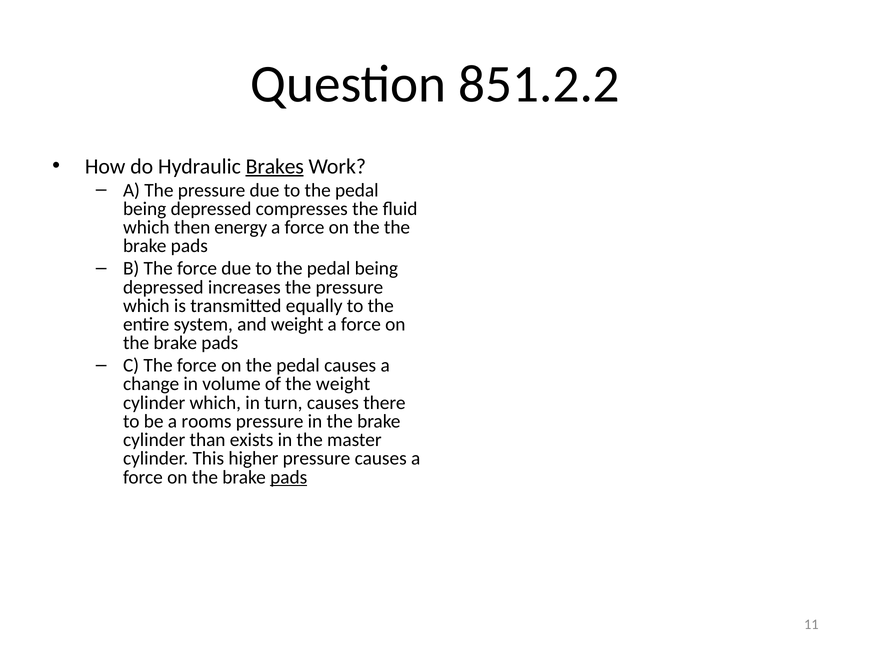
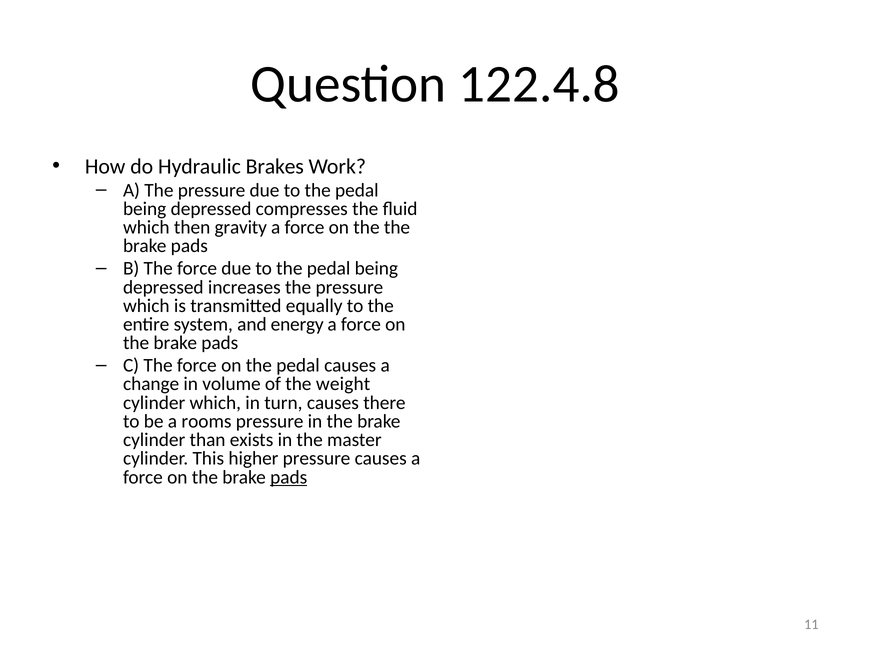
851.2.2: 851.2.2 -> 122.4.8 (539, 84)
Brakes underline: present -> none (275, 166)
energy: energy -> gravity (241, 227)
and weight: weight -> energy (297, 324)
